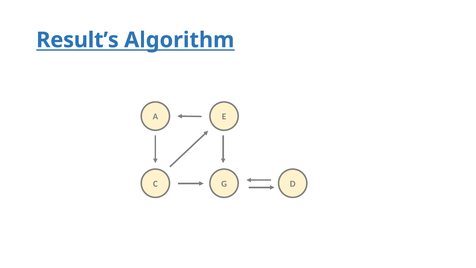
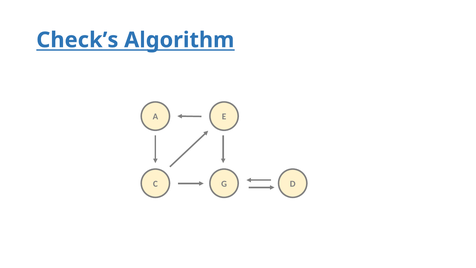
Result’s: Result’s -> Check’s (77, 40)
